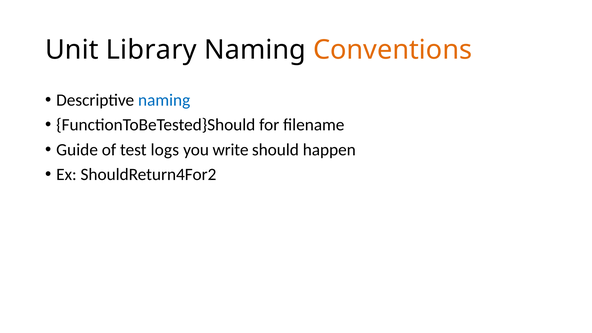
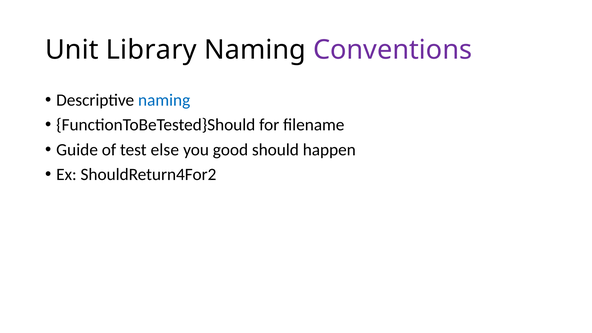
Conventions colour: orange -> purple (393, 50)
logs: logs -> else (165, 150)
write: write -> good (230, 150)
